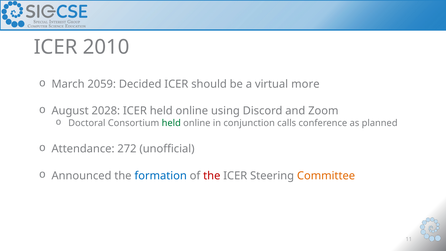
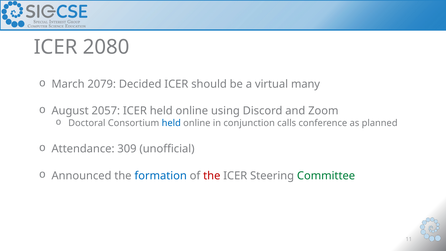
2010: 2010 -> 2080 (106, 47)
2059: 2059 -> 2079 (102, 84)
more: more -> many (306, 84)
2028: 2028 -> 2057 (106, 111)
held colour: green -> blue (171, 123)
272: 272 -> 309 (127, 149)
Committee colour: orange -> green (326, 176)
